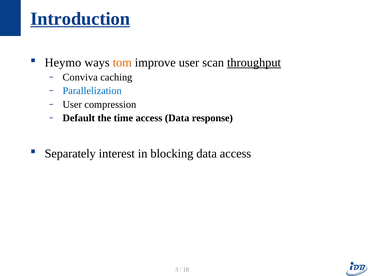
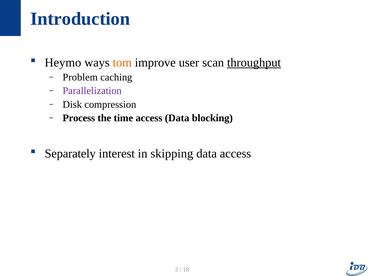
Introduction underline: present -> none (80, 19)
Conviva: Conviva -> Problem (80, 77)
Parallelization colour: blue -> purple (92, 91)
User: User -> Disk (72, 104)
Default: Default -> Process (79, 118)
response: response -> blocking (212, 118)
blocking: blocking -> skipping (172, 154)
